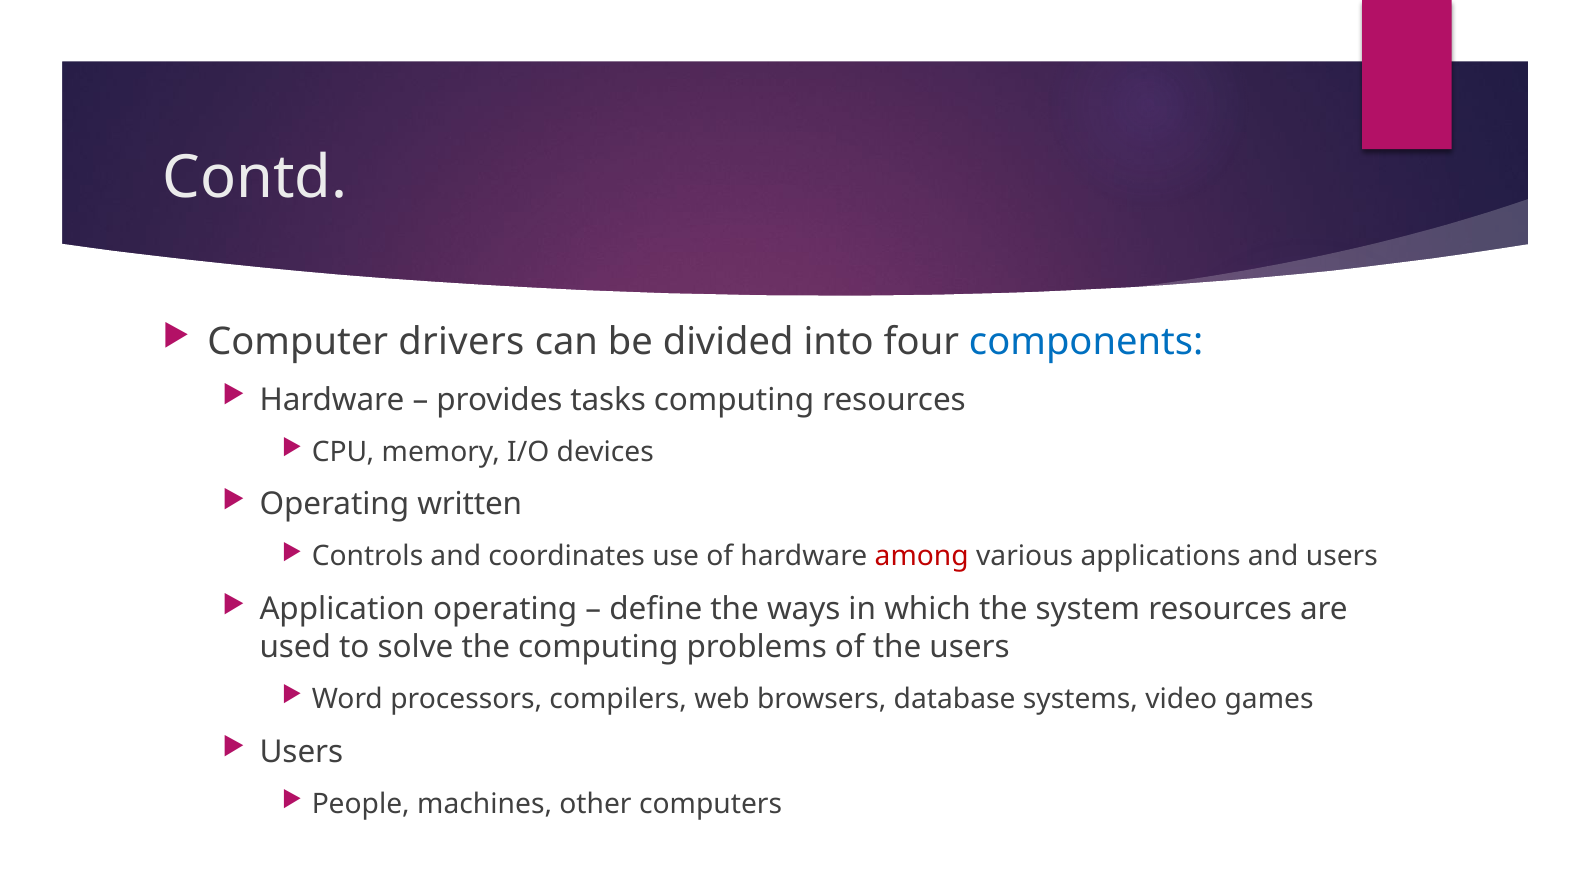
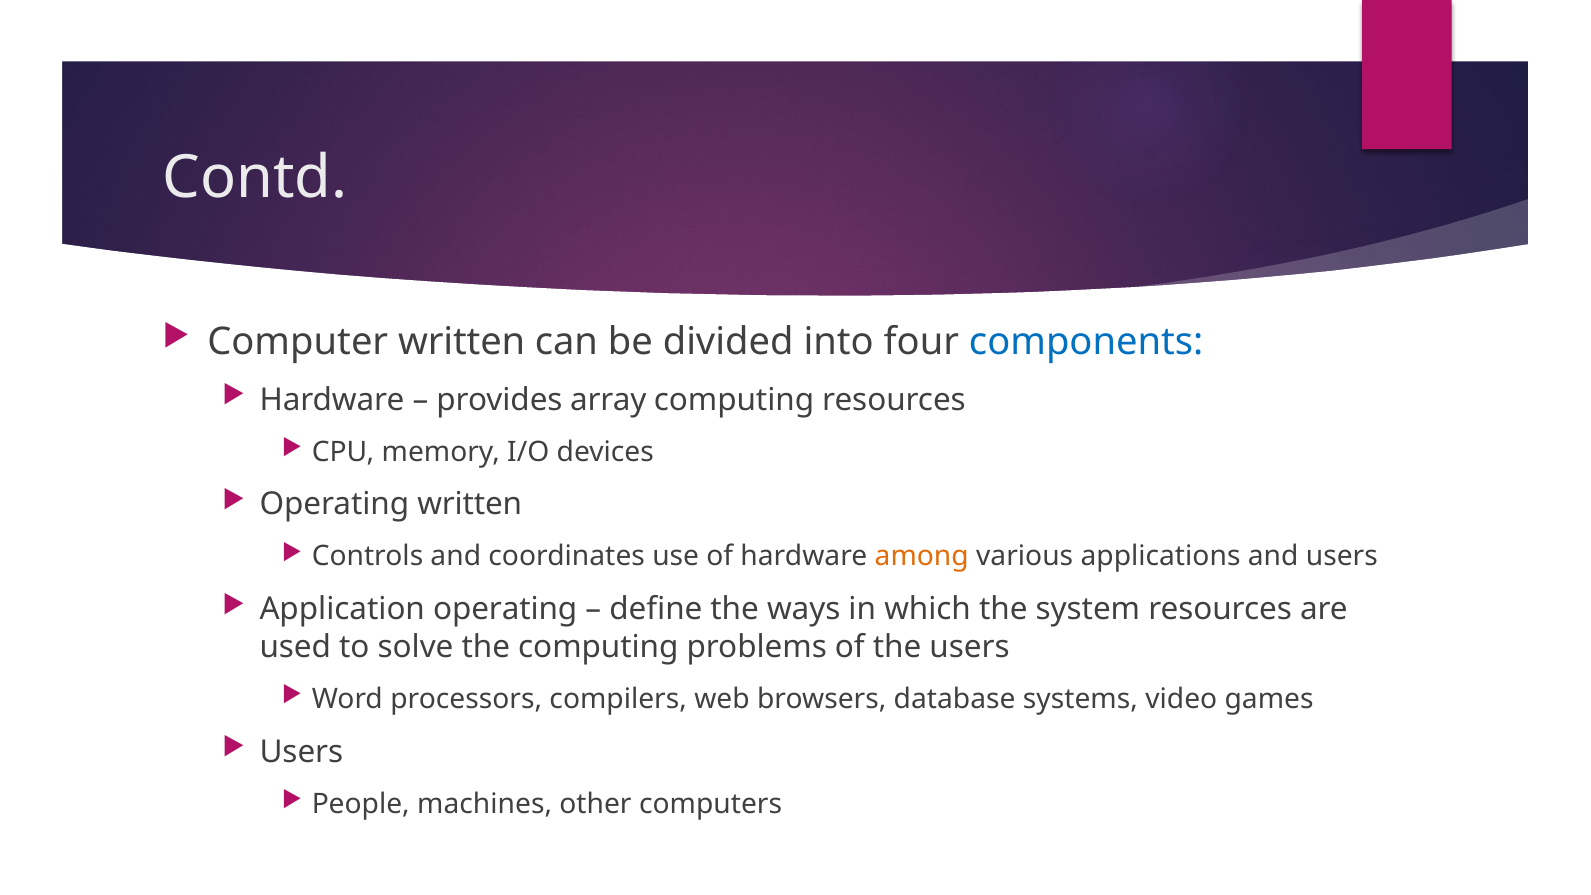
Computer drivers: drivers -> written (462, 342)
tasks: tasks -> array (608, 400)
among colour: red -> orange (922, 557)
